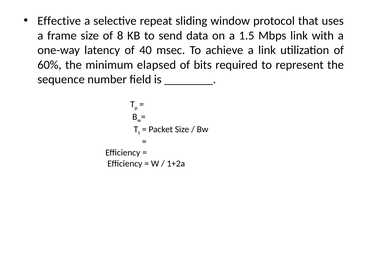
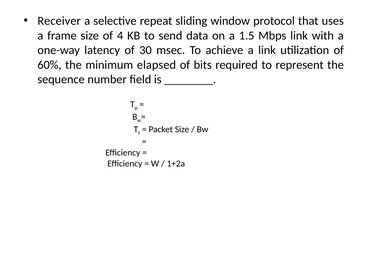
Effective: Effective -> Receiver (59, 21)
8: 8 -> 4 (120, 36)
40: 40 -> 30 (146, 50)
